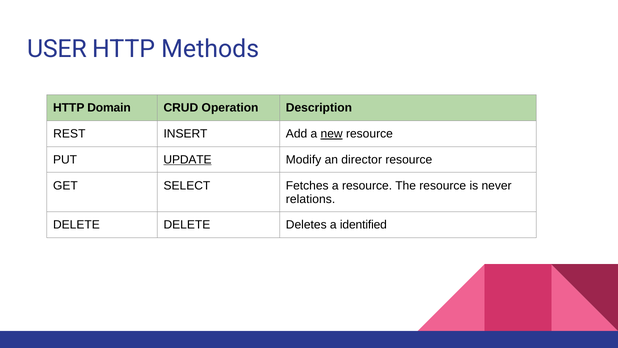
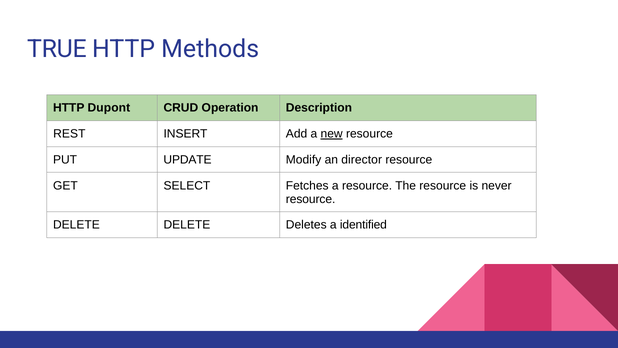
USER: USER -> TRUE (57, 49)
Domain: Domain -> Dupont (109, 108)
UPDATE underline: present -> none (188, 160)
relations: relations -> resource (311, 199)
